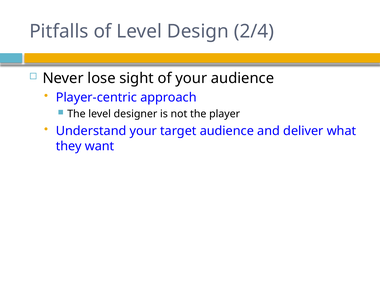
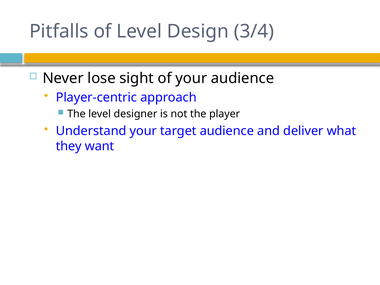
2/4: 2/4 -> 3/4 (254, 31)
